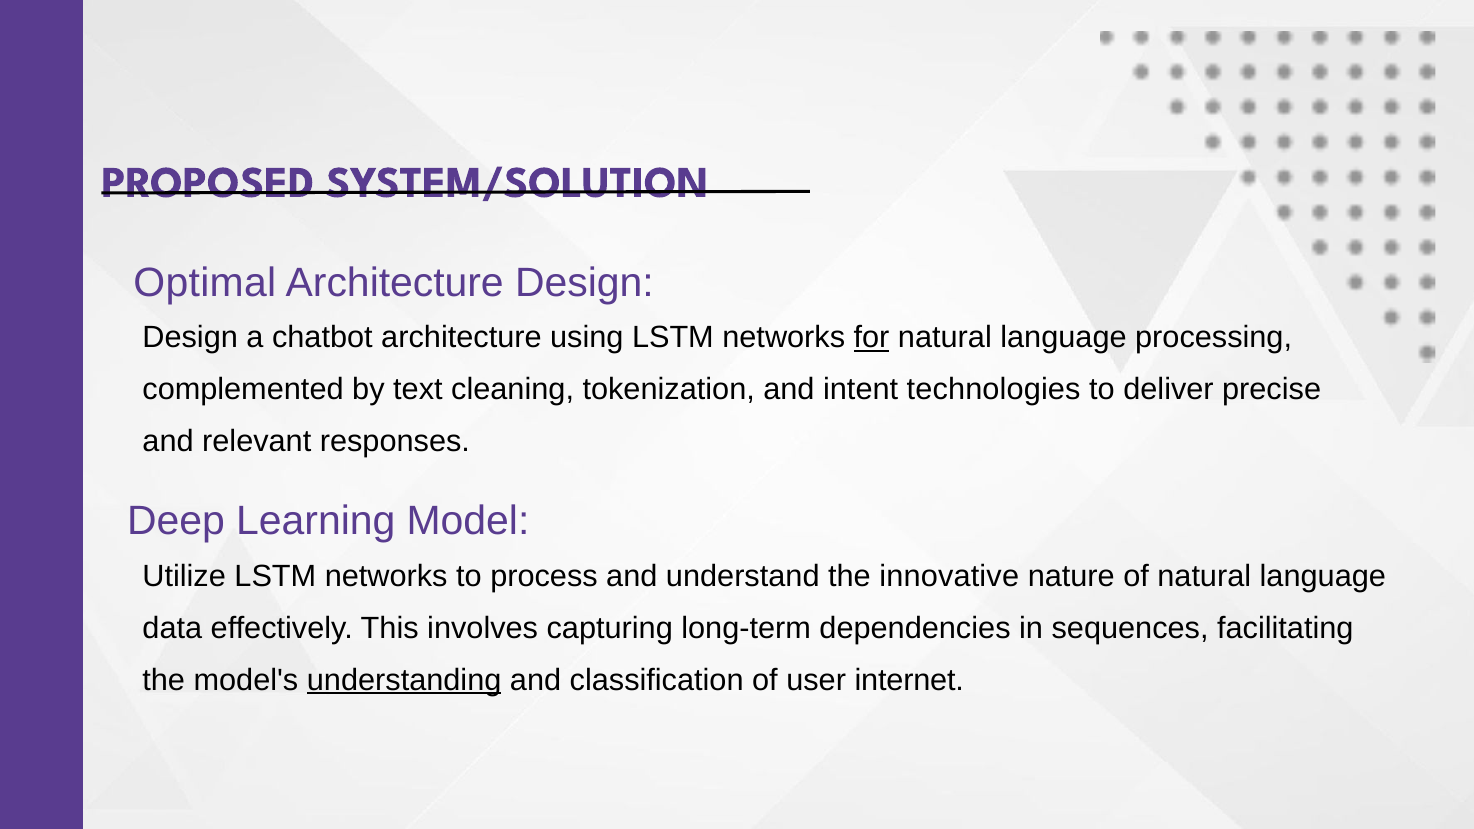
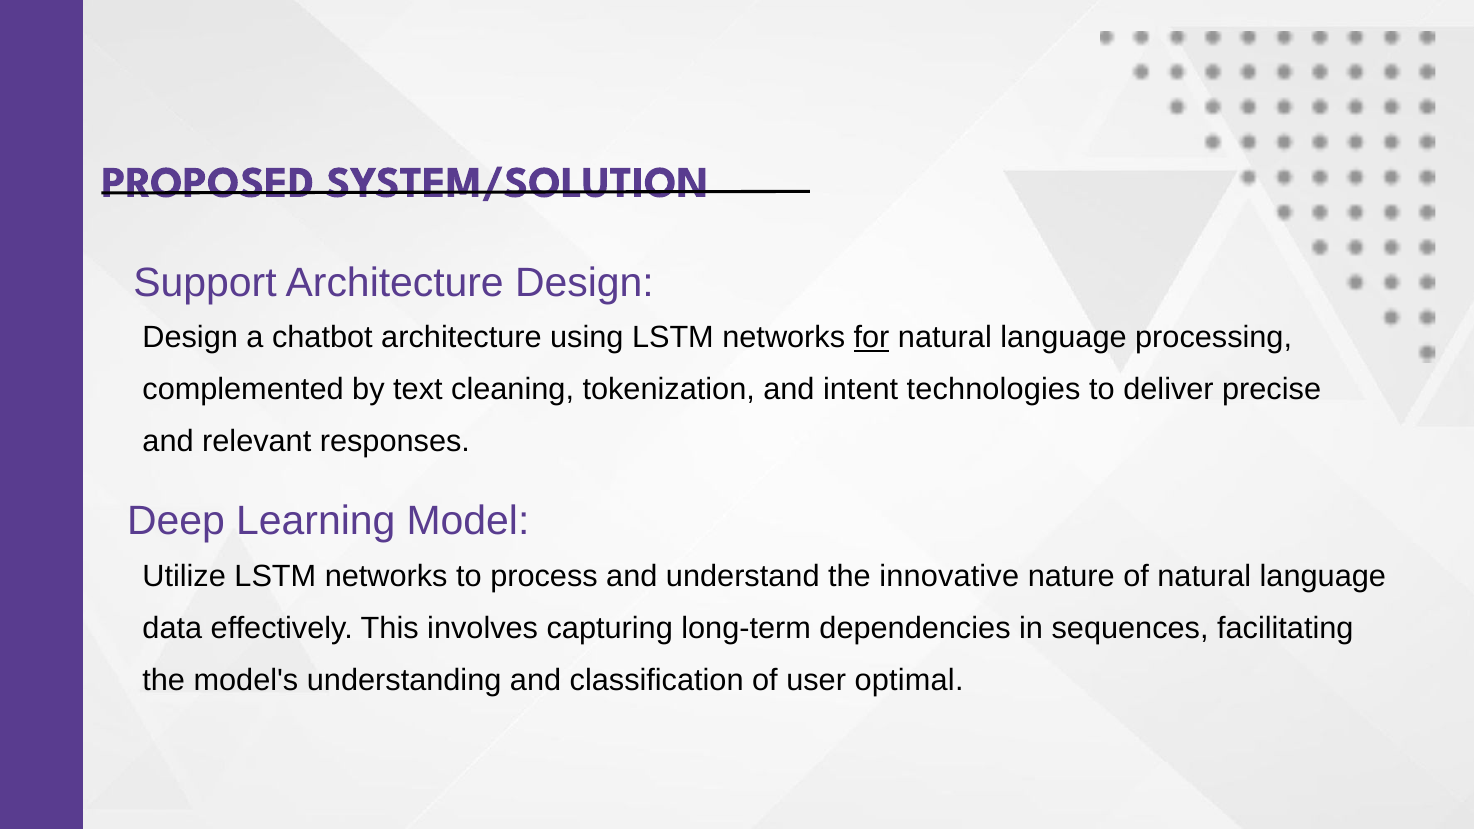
Optimal: Optimal -> Support (205, 283)
understanding underline: present -> none (404, 680)
internet: internet -> optimal (909, 680)
